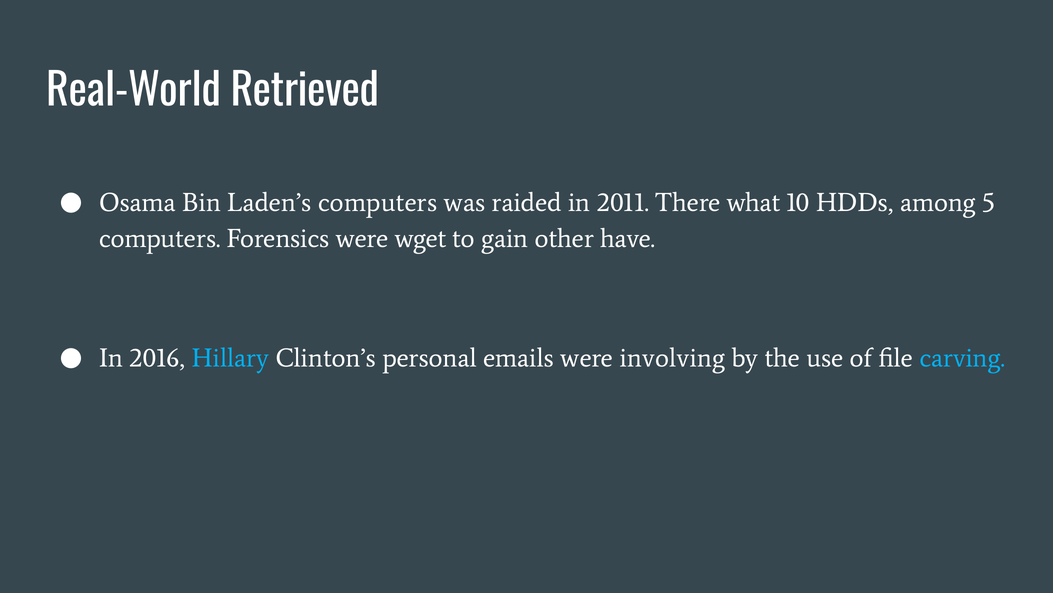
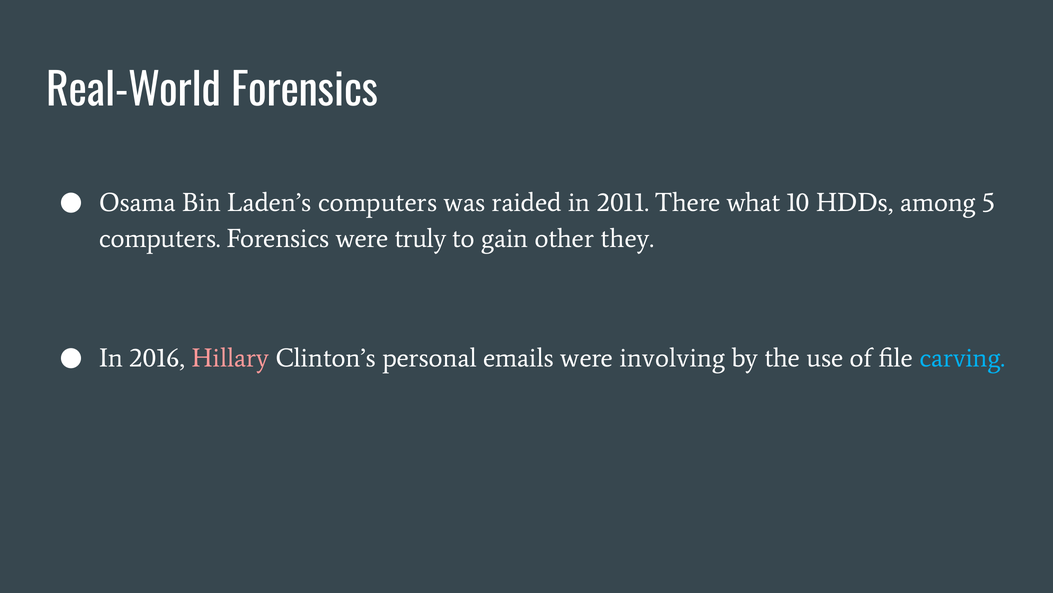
Real-World Retrieved: Retrieved -> Forensics (305, 91)
wget: wget -> truly (420, 238)
have: have -> they (627, 238)
Hillary colour: light blue -> pink (230, 358)
